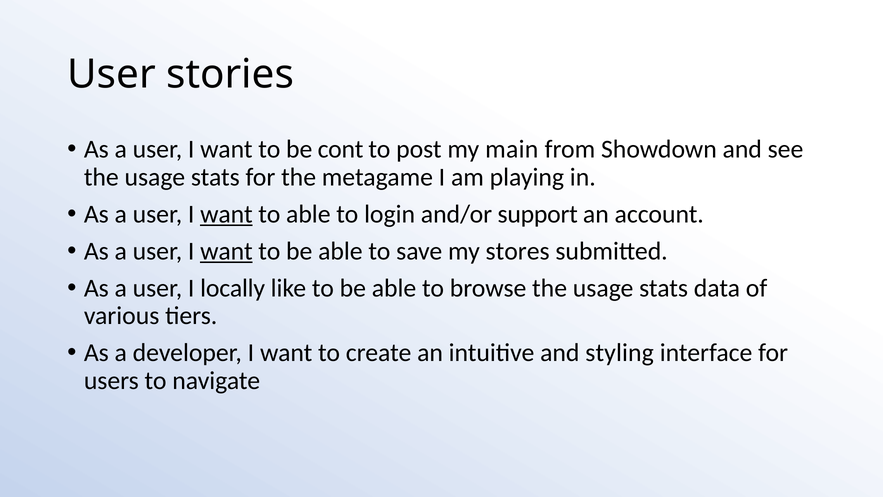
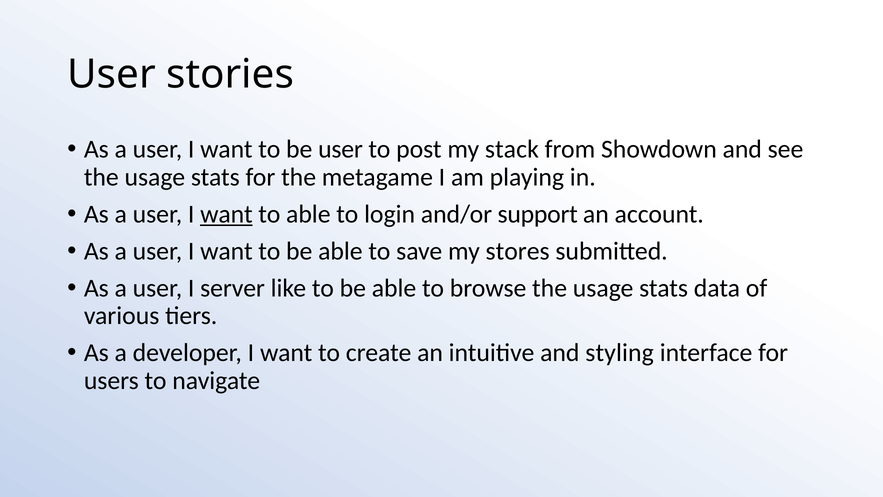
be cont: cont -> user (341, 149)
main: main -> stack (512, 149)
want underline: present -> none (226, 251)
locally: locally -> server (233, 288)
